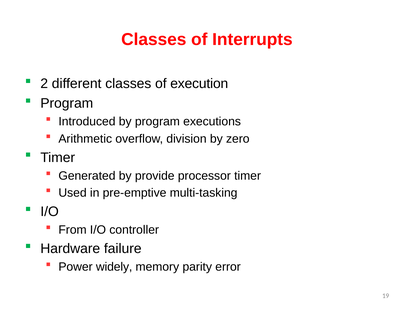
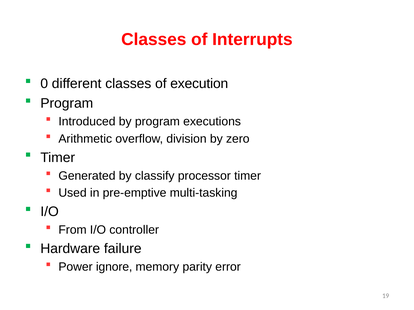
2: 2 -> 0 (44, 84)
provide: provide -> classify (155, 176)
widely: widely -> ignore (114, 267)
